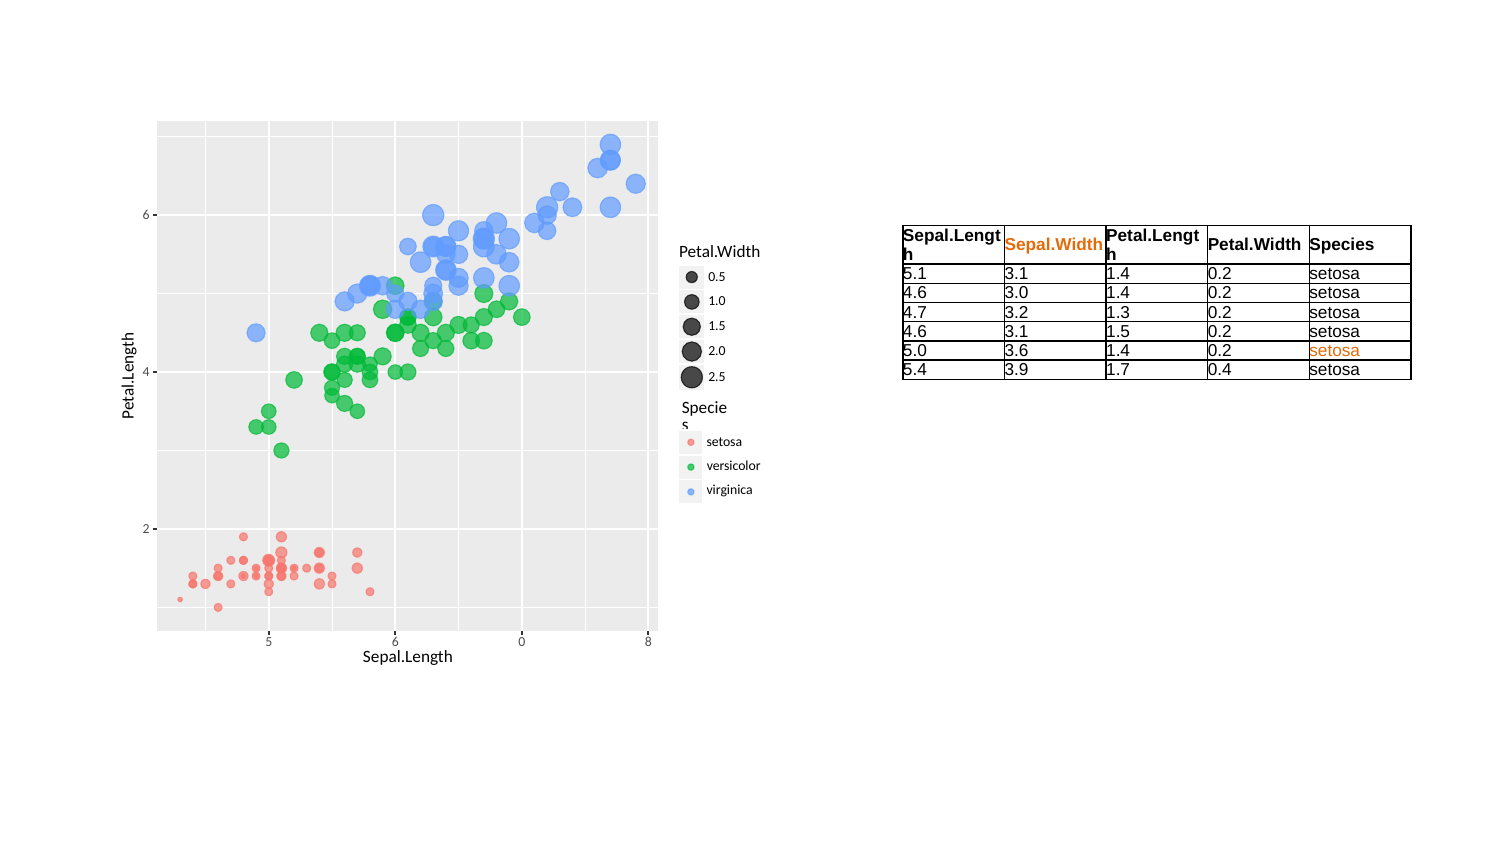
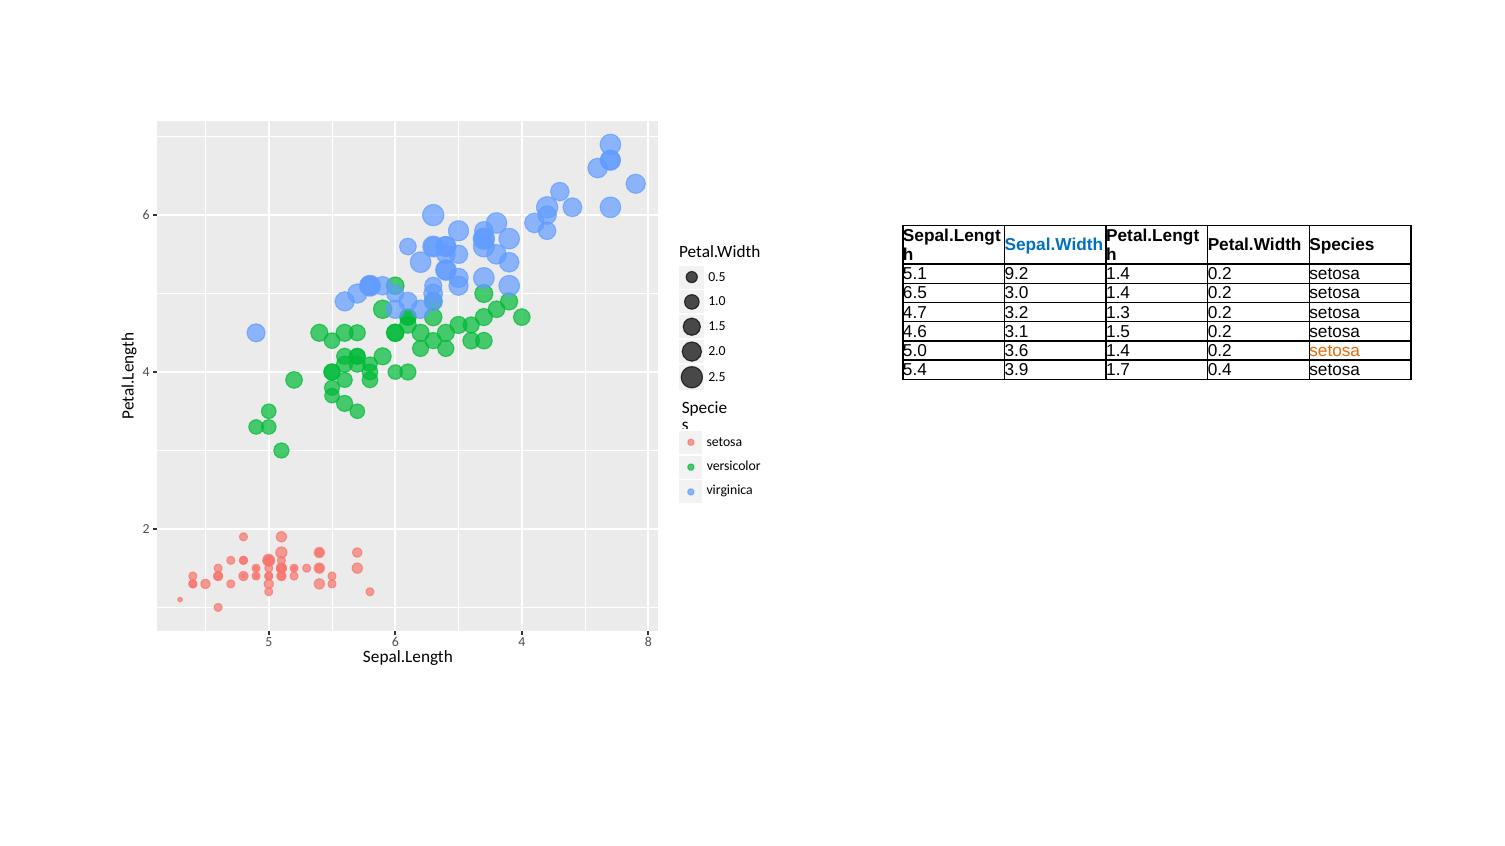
Sepal.Width colour: orange -> blue (1054, 245)
5.1 3.1: 3.1 -> 9.2 (1017, 274)
4.6: 4.6 -> 6.5 (915, 293)
6 0: 0 -> 4 (522, 643)
